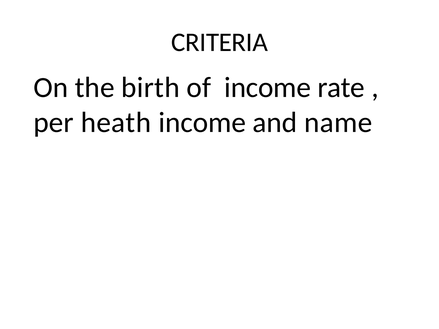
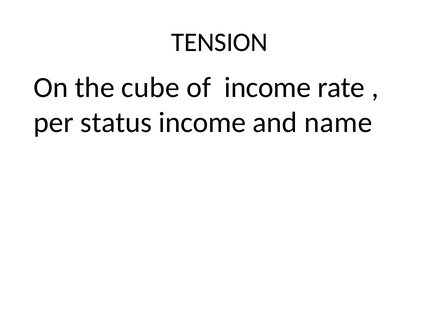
CRITERIA: CRITERIA -> TENSION (220, 42)
birth: birth -> cube (150, 88)
heath: heath -> status (116, 123)
